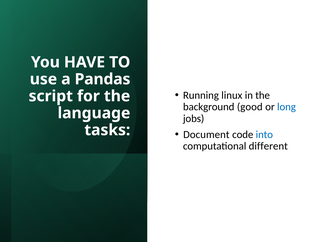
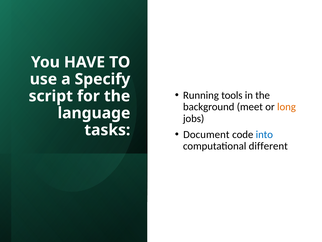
Pandas: Pandas -> Specify (102, 79)
linux: linux -> tools (232, 95)
good: good -> meet (250, 107)
long colour: blue -> orange (287, 107)
